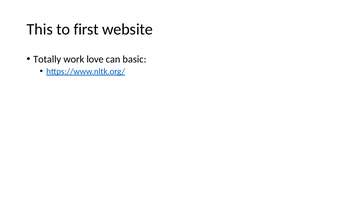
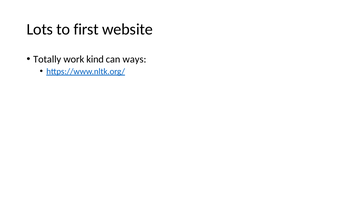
This: This -> Lots (40, 29)
love: love -> kind (95, 59)
basic: basic -> ways (134, 59)
